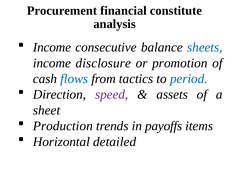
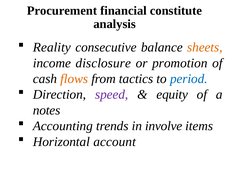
Income: Income -> Reality (52, 48)
sheets colour: blue -> orange (205, 48)
flows colour: blue -> orange (74, 79)
assets: assets -> equity (172, 95)
sheet: sheet -> notes (47, 111)
Production: Production -> Accounting (63, 126)
payoffs: payoffs -> involve (164, 126)
detailed: detailed -> account (115, 142)
